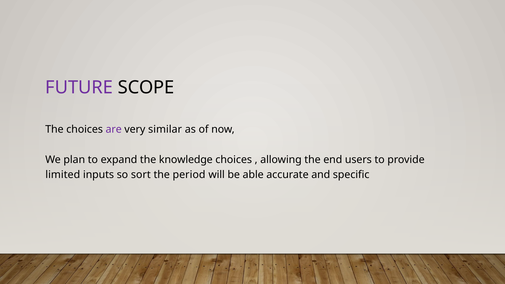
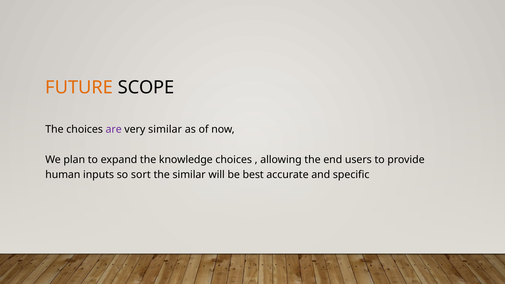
FUTURE colour: purple -> orange (79, 88)
limited: limited -> human (63, 175)
the period: period -> similar (189, 175)
able: able -> best (253, 175)
